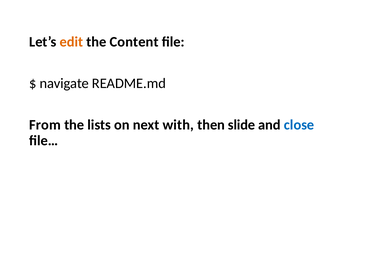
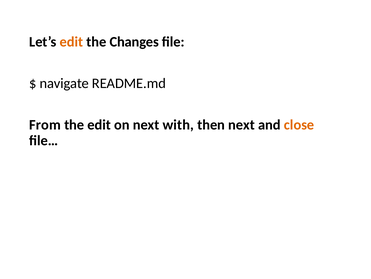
Content: Content -> Changes (134, 42)
the lists: lists -> edit (99, 125)
then slide: slide -> next (242, 125)
close colour: blue -> orange (299, 125)
